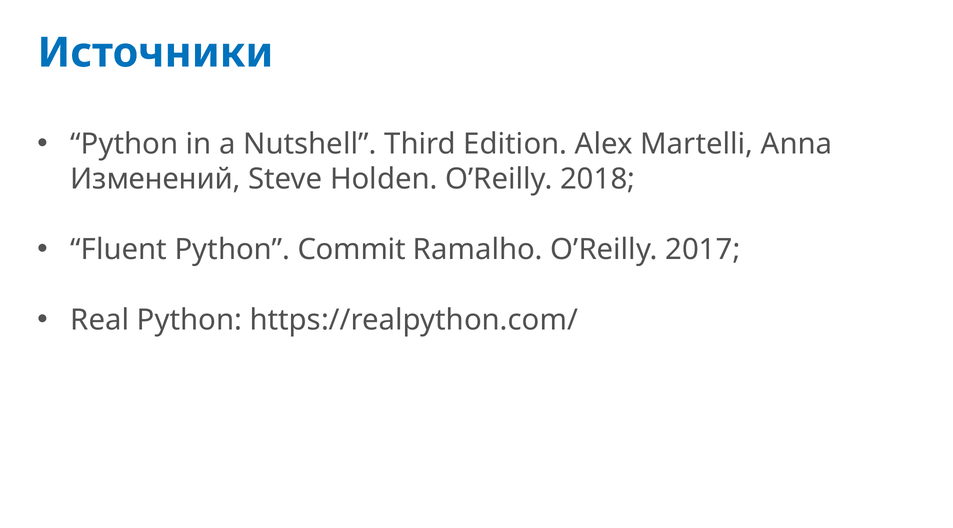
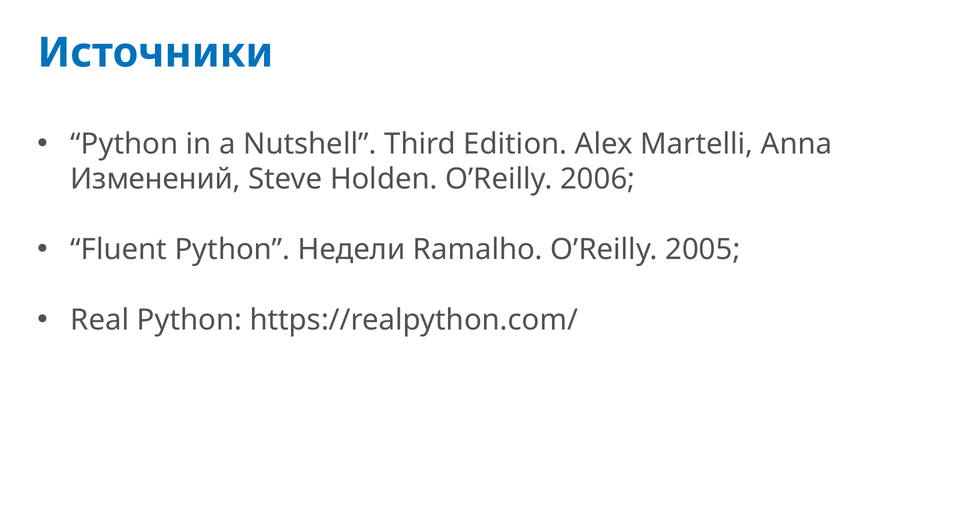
2018: 2018 -> 2006 (598, 179)
Commit: Commit -> Недели (352, 250)
2017: 2017 -> 2005 (703, 250)
